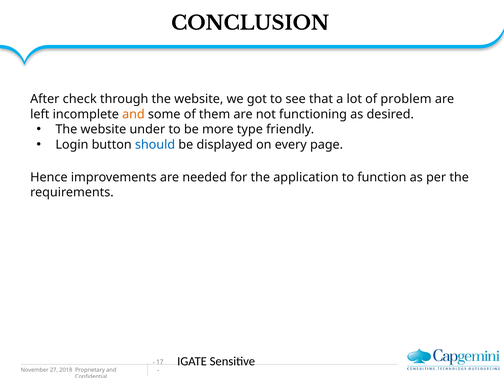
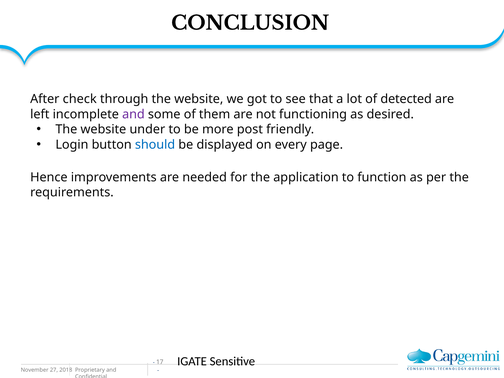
problem: problem -> detected (406, 99)
and colour: orange -> purple (133, 114)
type: type -> post (250, 129)
